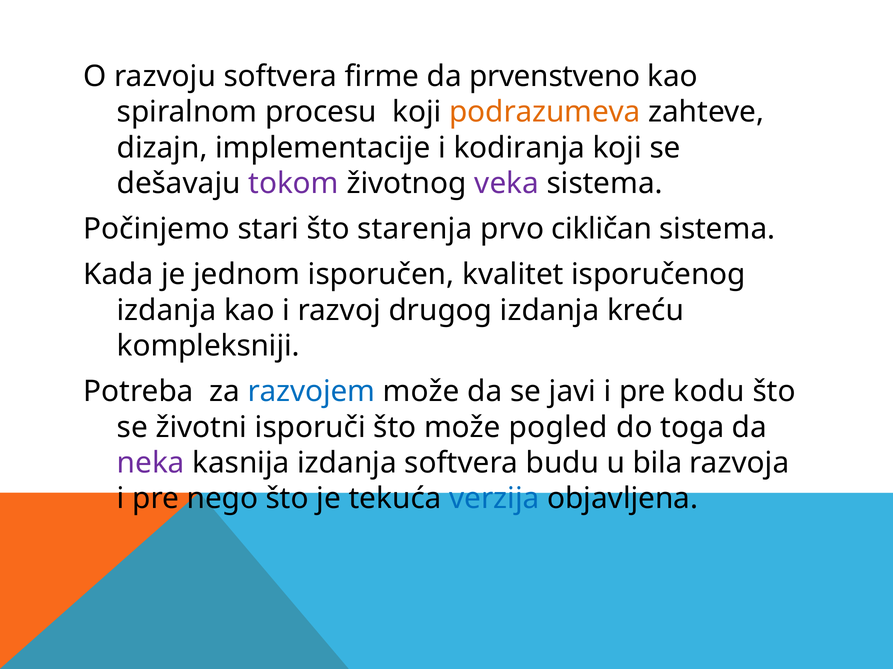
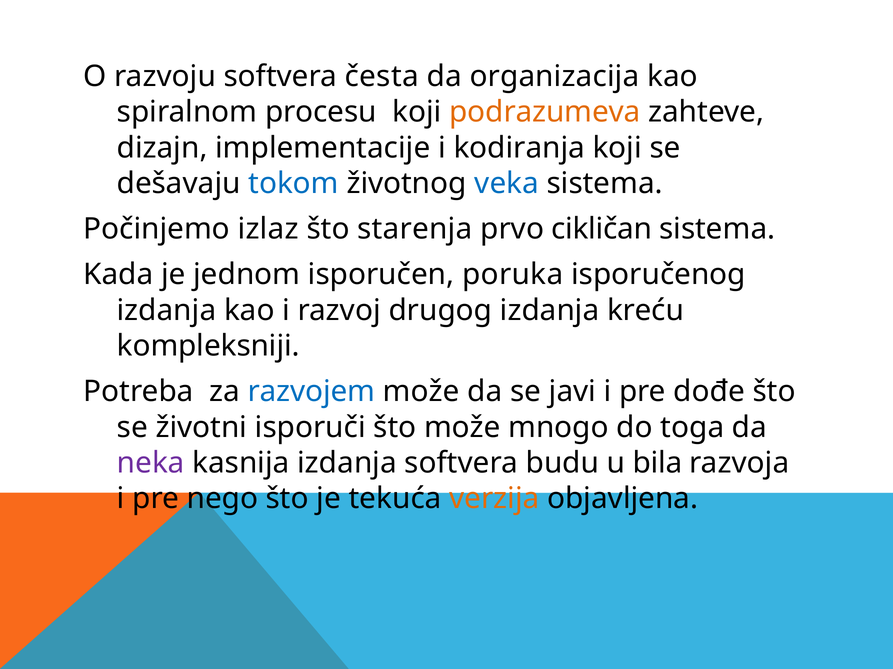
firme: firme -> česta (382, 77)
prvenstveno: prvenstveno -> organizacija (555, 77)
tokom colour: purple -> blue (294, 184)
veka colour: purple -> blue (507, 184)
stari: stari -> izlaz (268, 229)
kvalitet: kvalitet -> poruka (513, 275)
kodu: kodu -> dođe (709, 392)
pogled: pogled -> mnogo (559, 428)
verzija colour: blue -> orange (494, 499)
